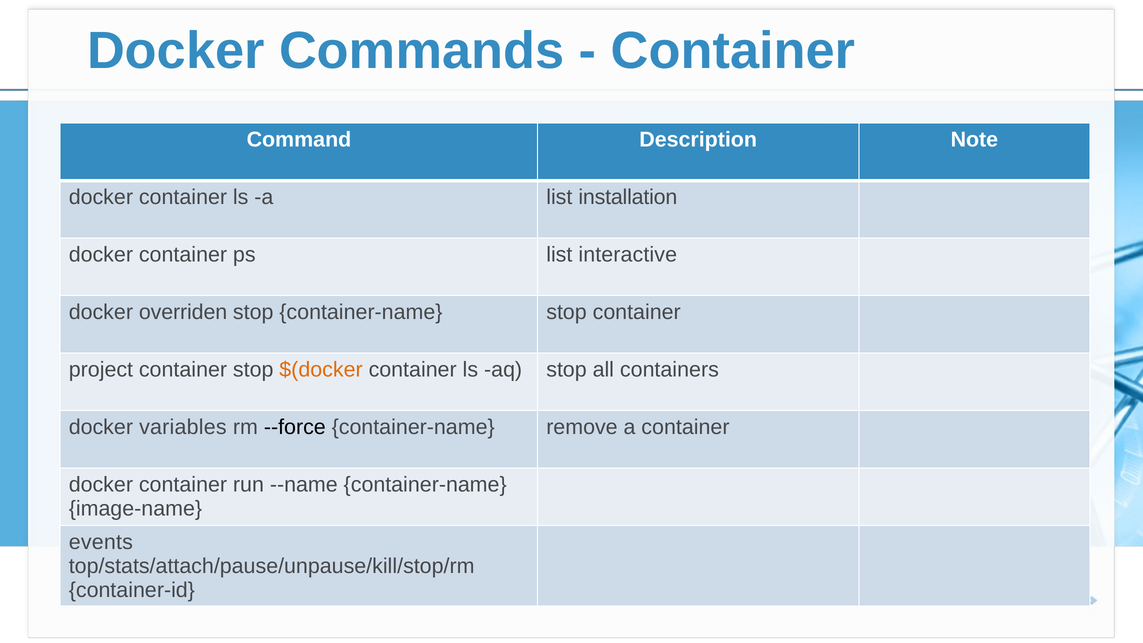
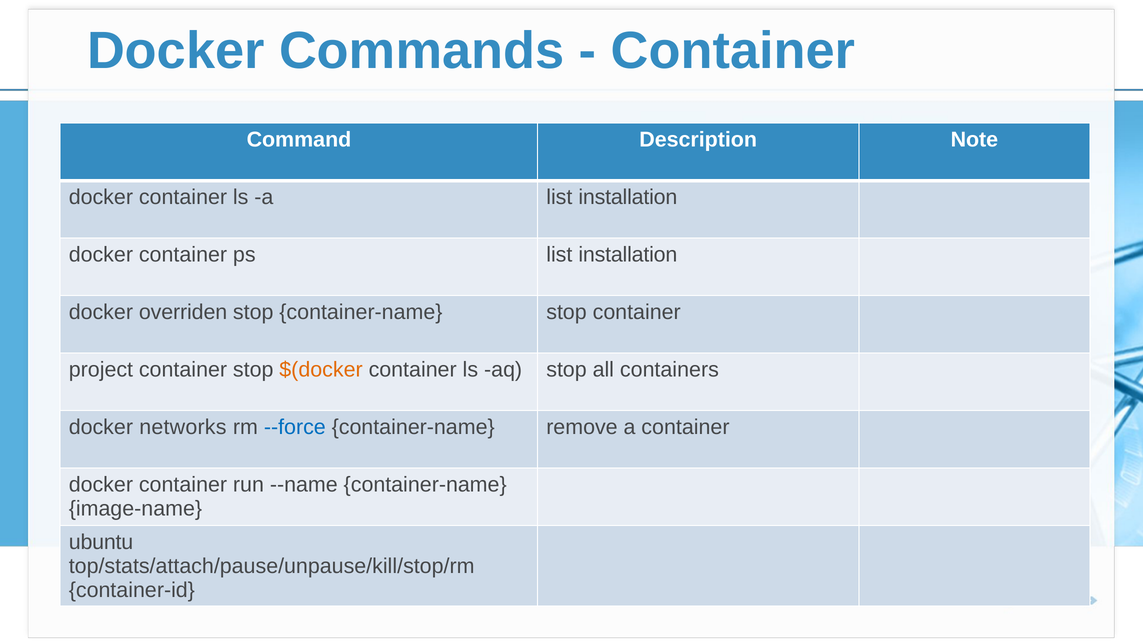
ps list interactive: interactive -> installation (628, 255)
variables: variables -> networks (183, 427)
--force colour: black -> blue (295, 427)
events: events -> ubuntu (101, 542)
